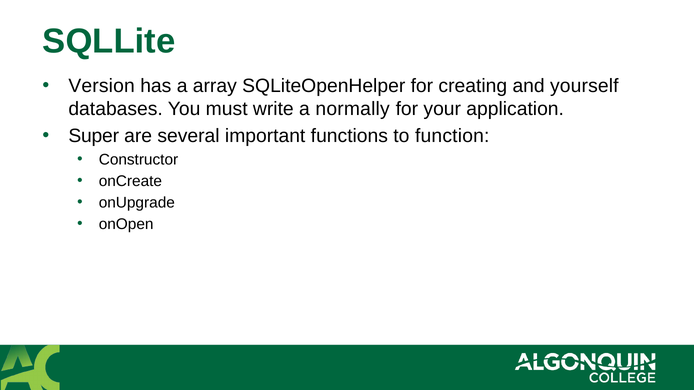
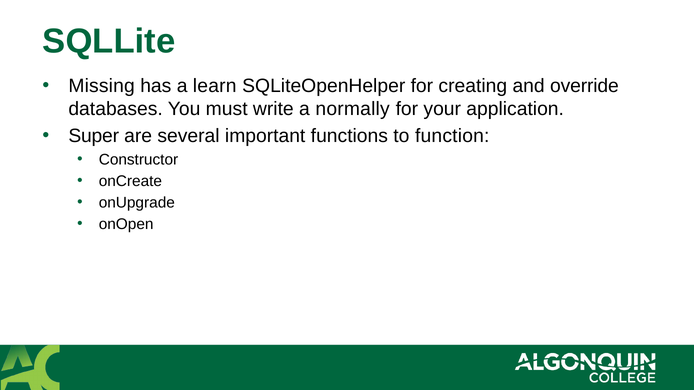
Version: Version -> Missing (102, 86)
array: array -> learn (215, 86)
yourself: yourself -> override (584, 86)
